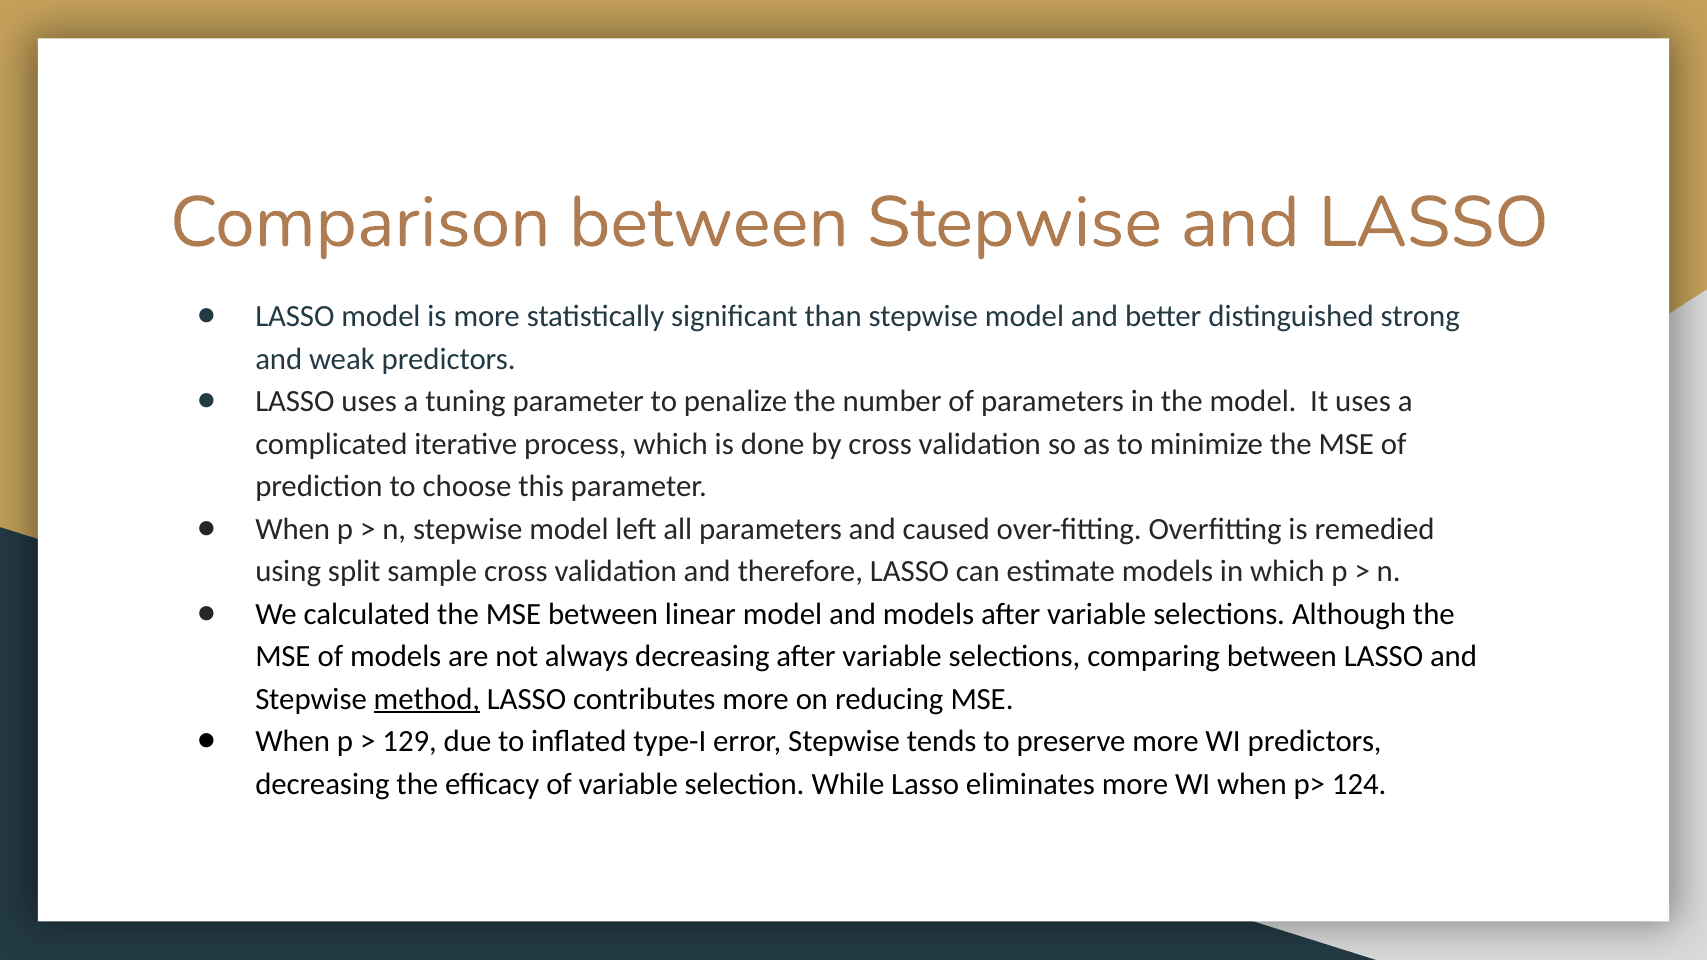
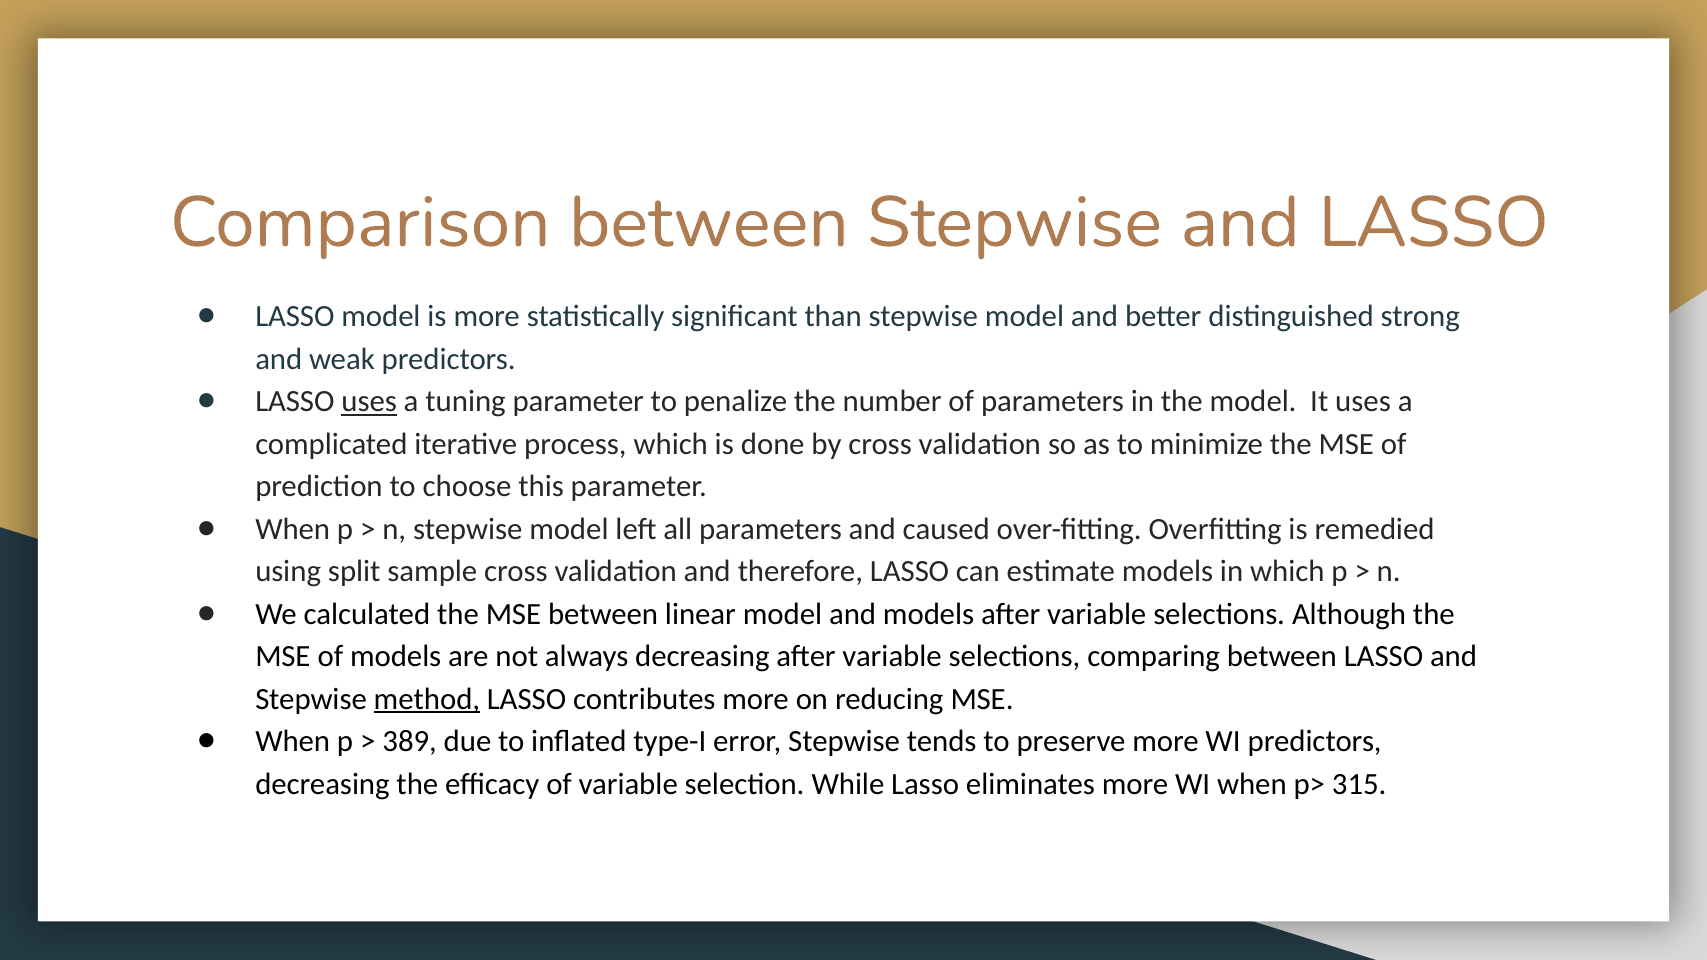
uses underline: none -> present (369, 402)
129: 129 -> 389 (410, 742)
124: 124 -> 315 (1359, 784)
